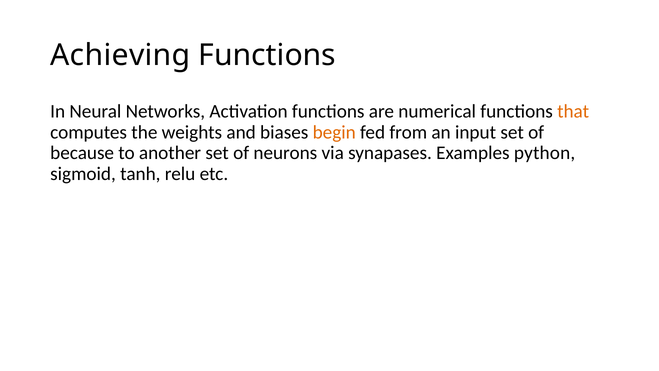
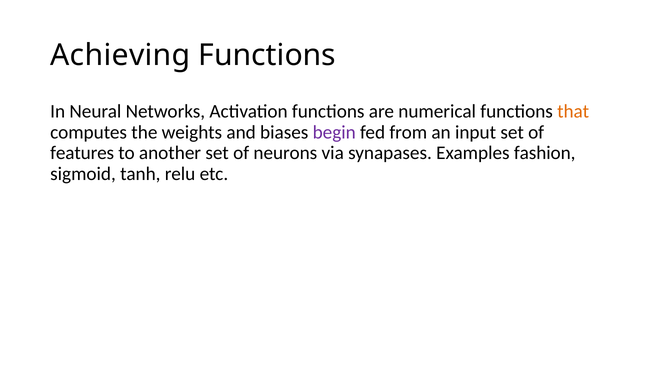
begin colour: orange -> purple (334, 132)
because: because -> features (82, 153)
python: python -> fashion (545, 153)
